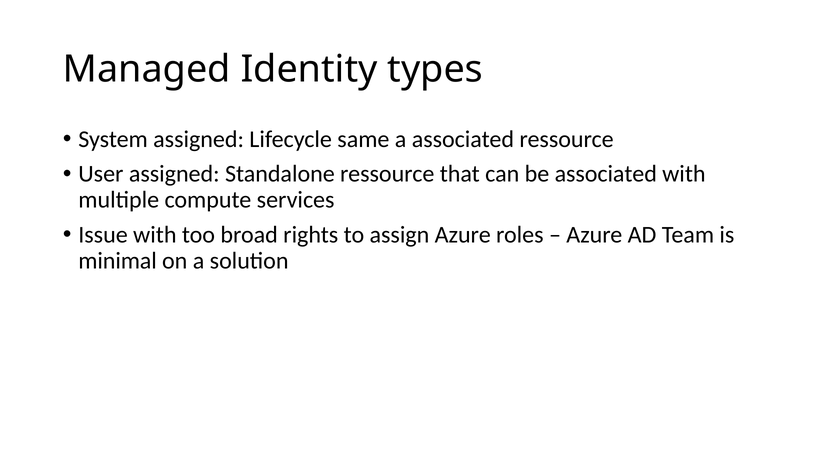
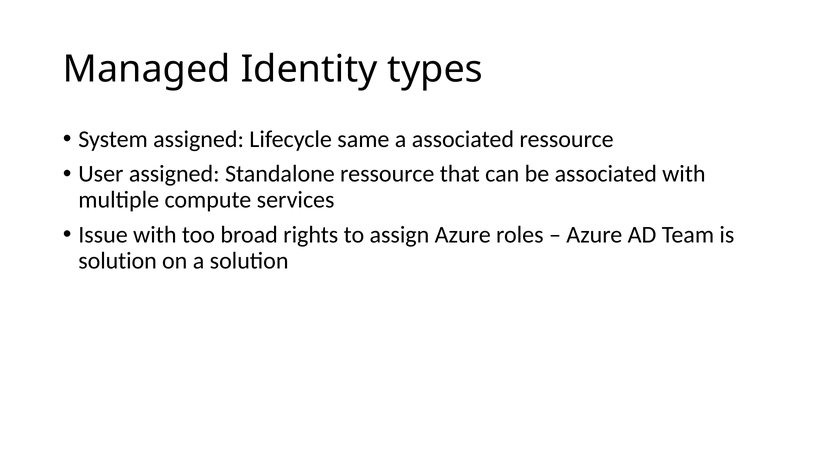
minimal: minimal -> solution (118, 261)
